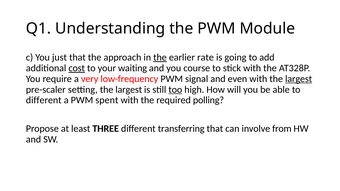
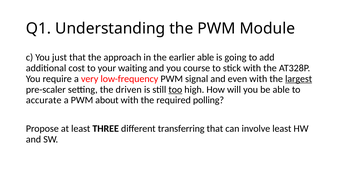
the underline: present -> none (160, 57)
earlier rate: rate -> able (206, 57)
cost underline: present -> none (77, 68)
setting the largest: largest -> driven (129, 90)
different: different -> accurate (44, 100)
spent: spent -> about (107, 100)
involve from: from -> least (282, 129)
